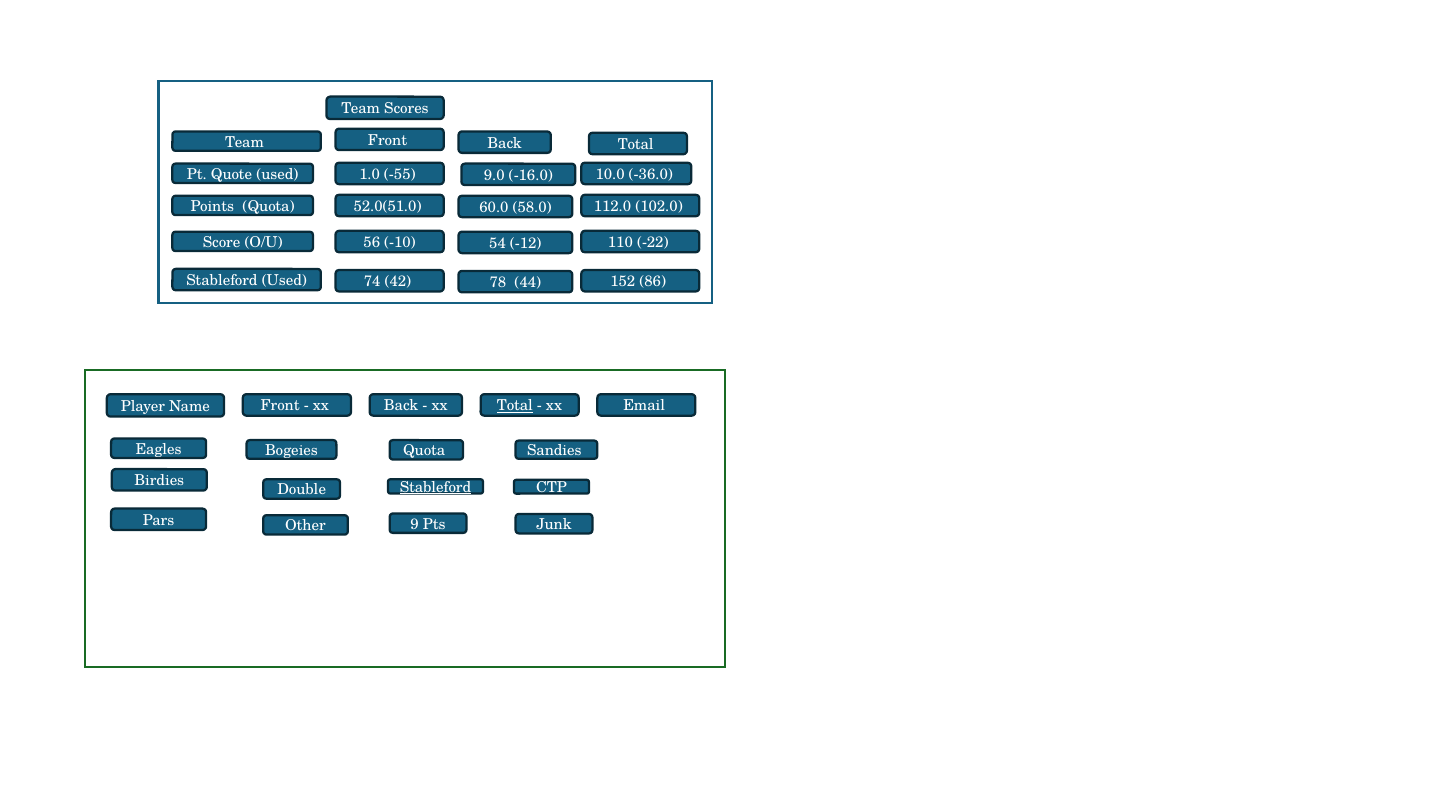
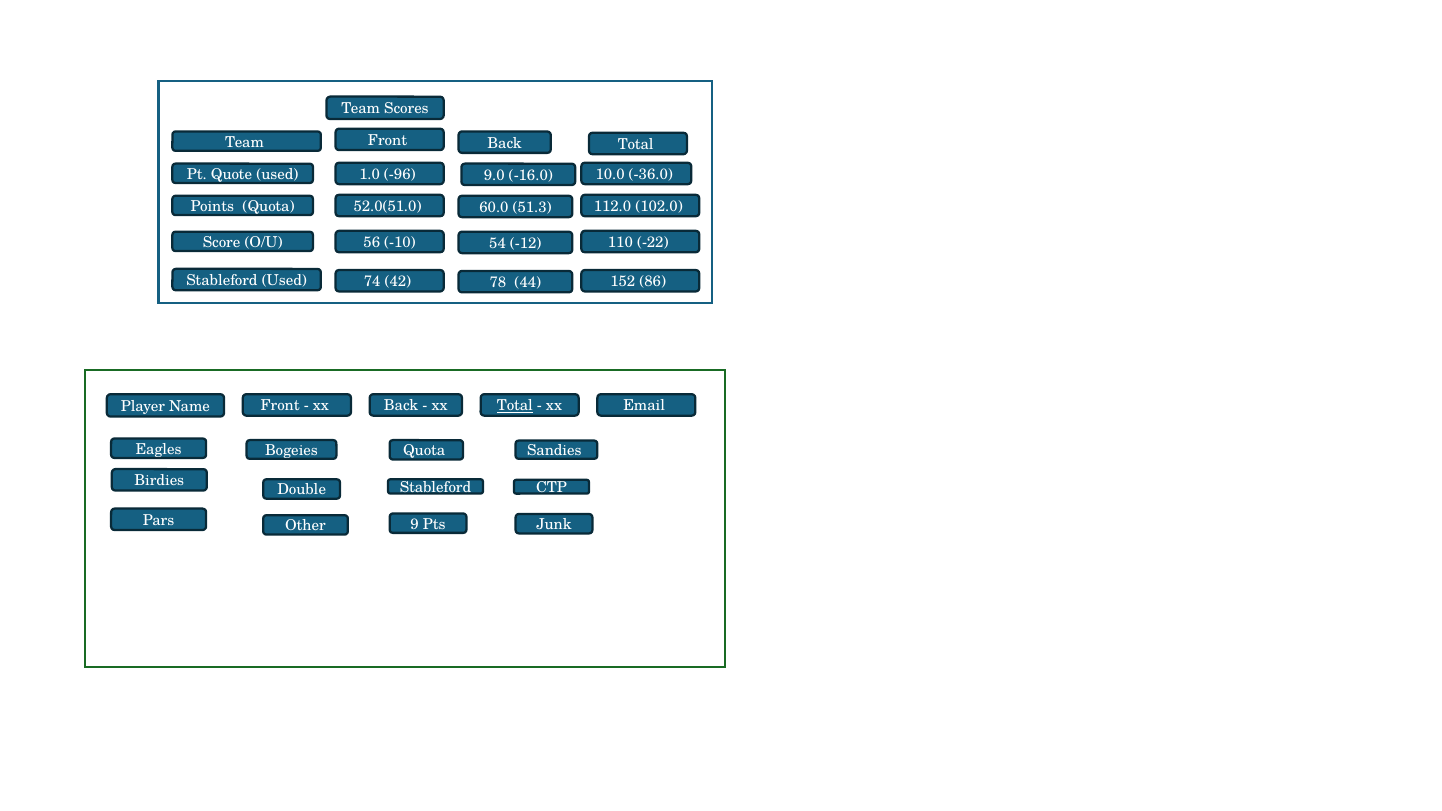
-55: -55 -> -96 (400, 175)
58.0: 58.0 -> 51.3 (532, 208)
Stableford underline: present -> none (435, 488)
